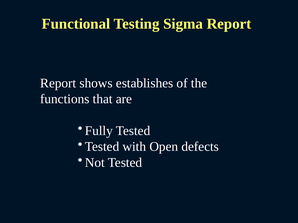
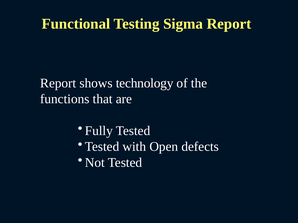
establishes: establishes -> technology (145, 83)
